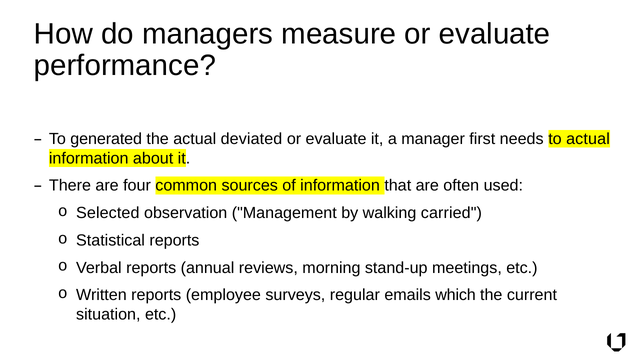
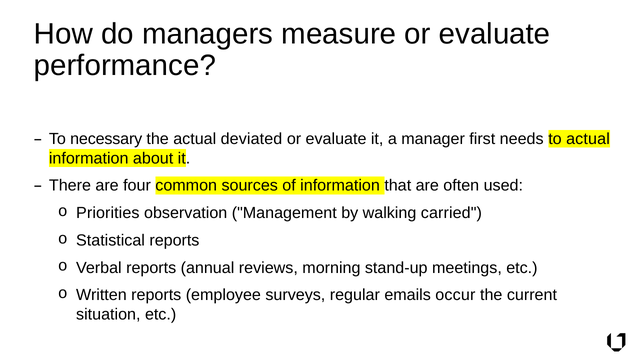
generated: generated -> necessary (106, 139)
Selected: Selected -> Priorities (108, 213)
which: which -> occur (455, 295)
